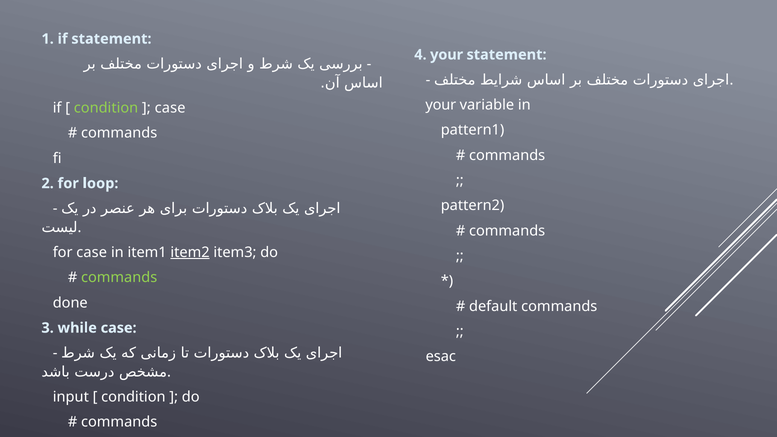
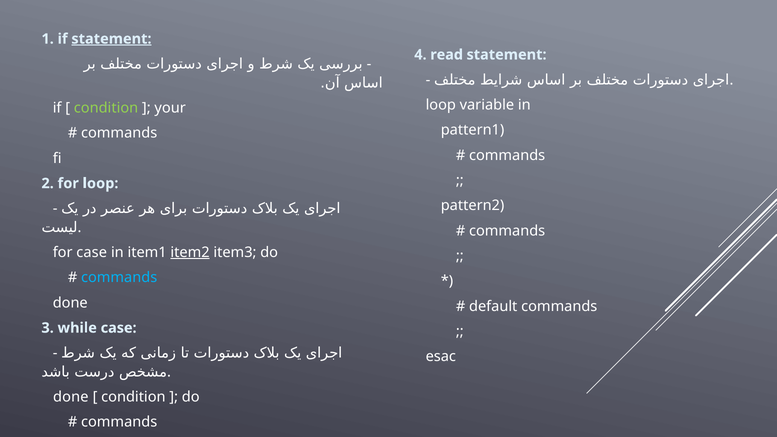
statement underline: none -> present (111, 39)
4 your: your -> read (447, 55)
your: your -> loop (441, 105)
case: case -> your (170, 108)
commands colour: light green -> light blue (119, 278)
input: input -> done (71, 397)
